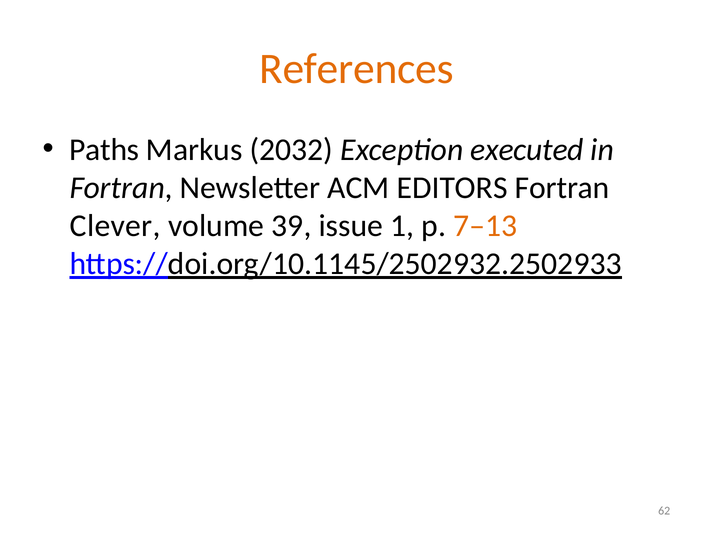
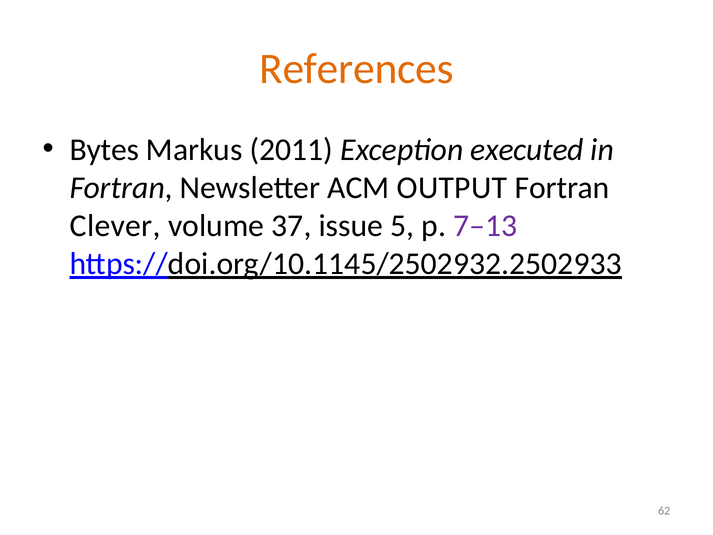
Paths: Paths -> Bytes (104, 150)
2032: 2032 -> 2011 (291, 150)
EDITORS: EDITORS -> OUTPUT (452, 188)
39: 39 -> 37 (291, 226)
1: 1 -> 5 (402, 226)
7‒13 colour: orange -> purple (485, 226)
